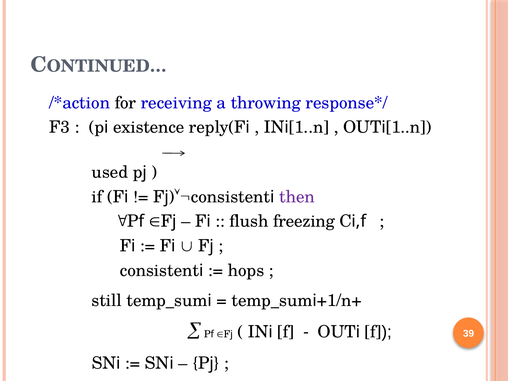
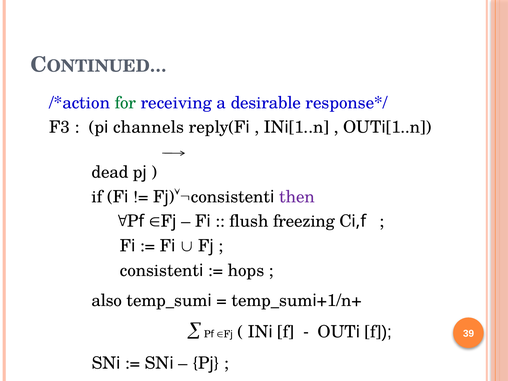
for colour: black -> green (125, 103)
throwing: throwing -> desirable (266, 103)
existence: existence -> channels (149, 127)
used: used -> dead (110, 172)
still: still -> also (107, 301)
